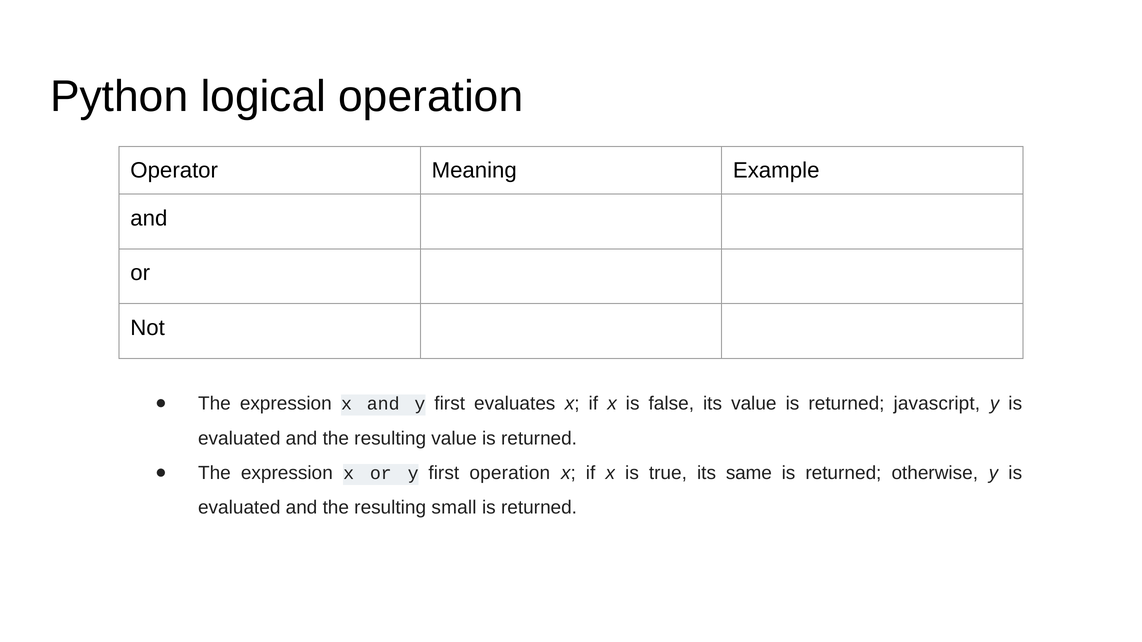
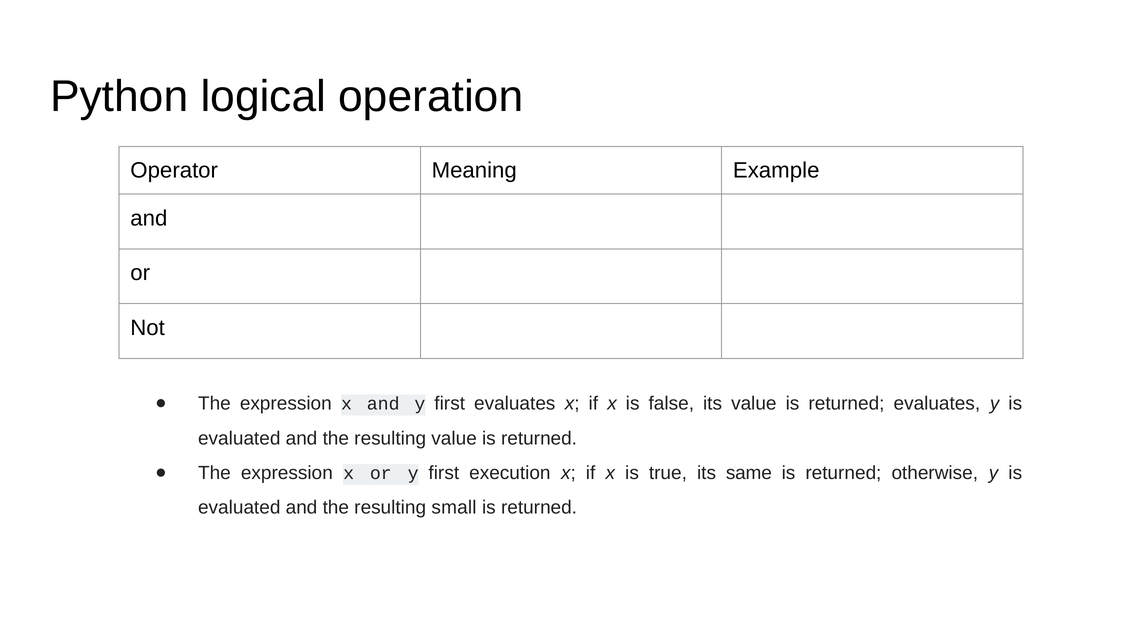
returned javascript: javascript -> evaluates (937, 404)
first operation: operation -> execution (510, 473)
